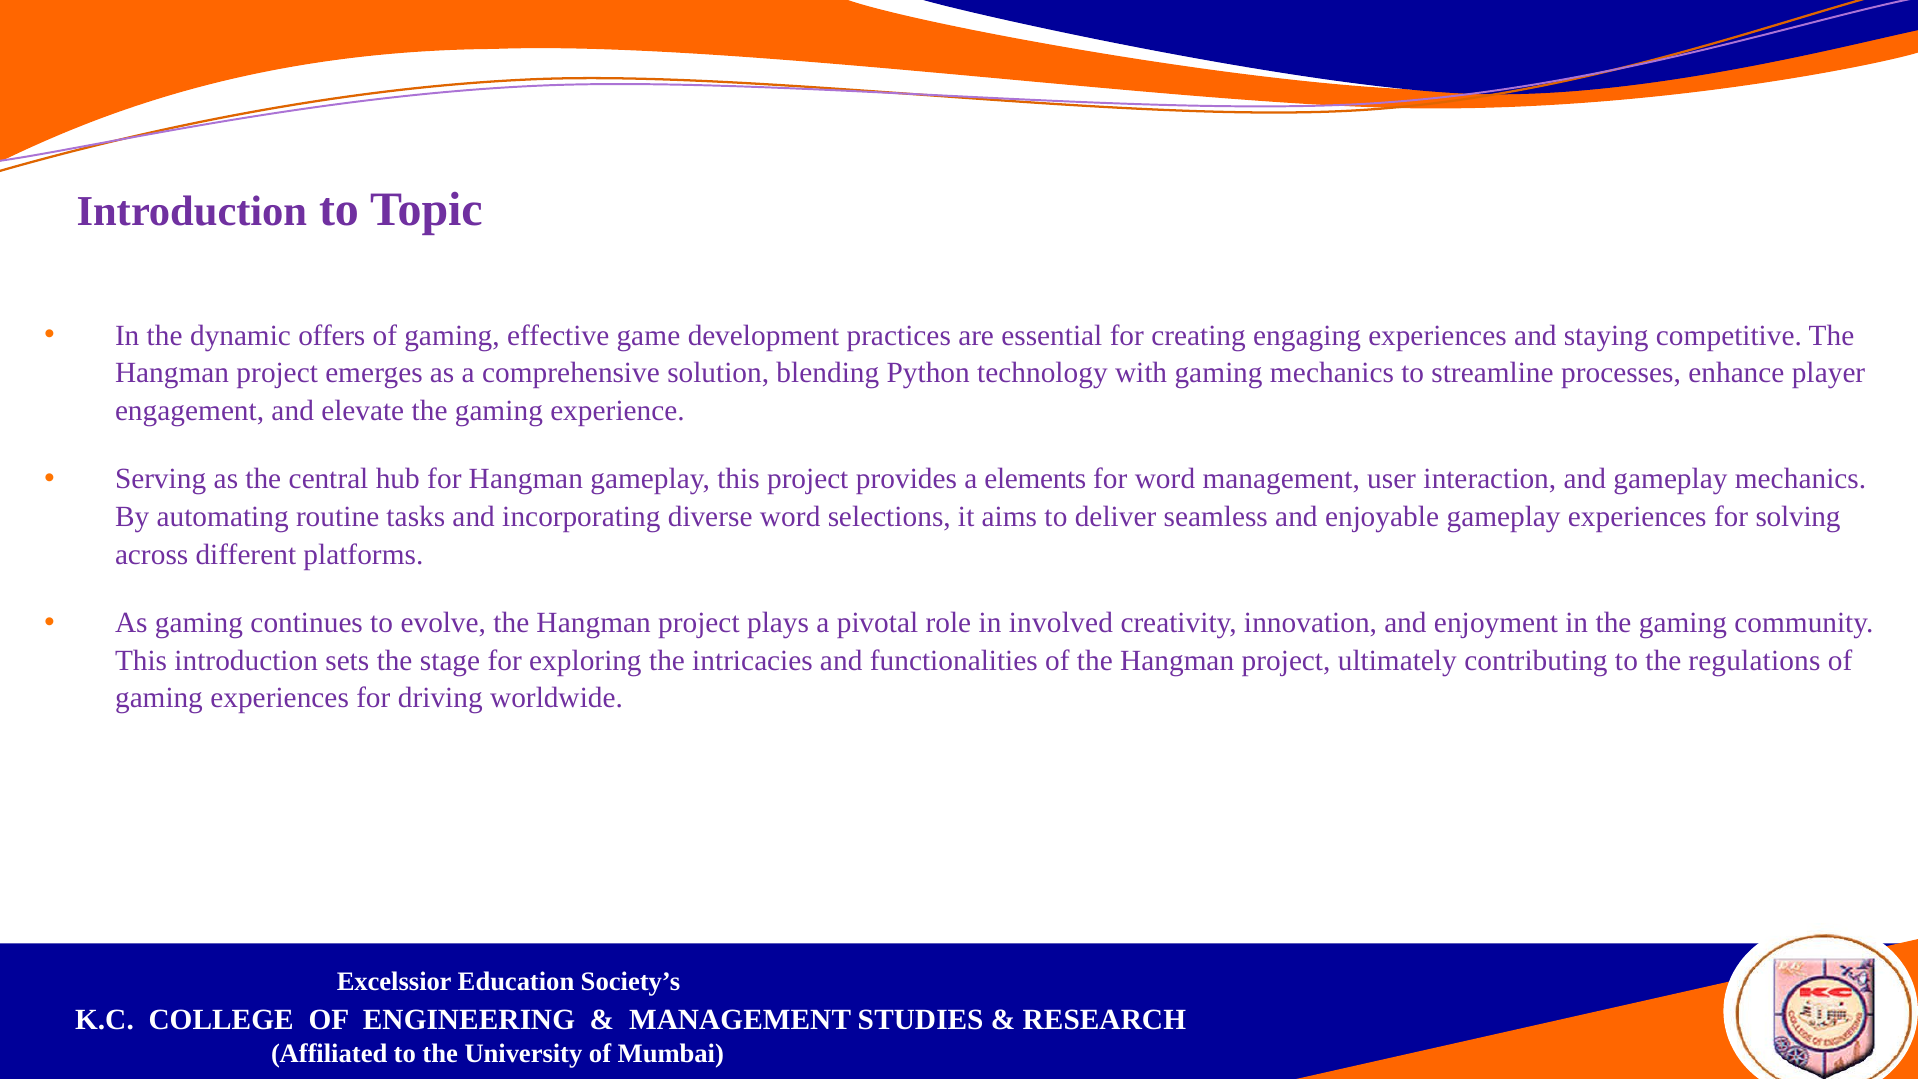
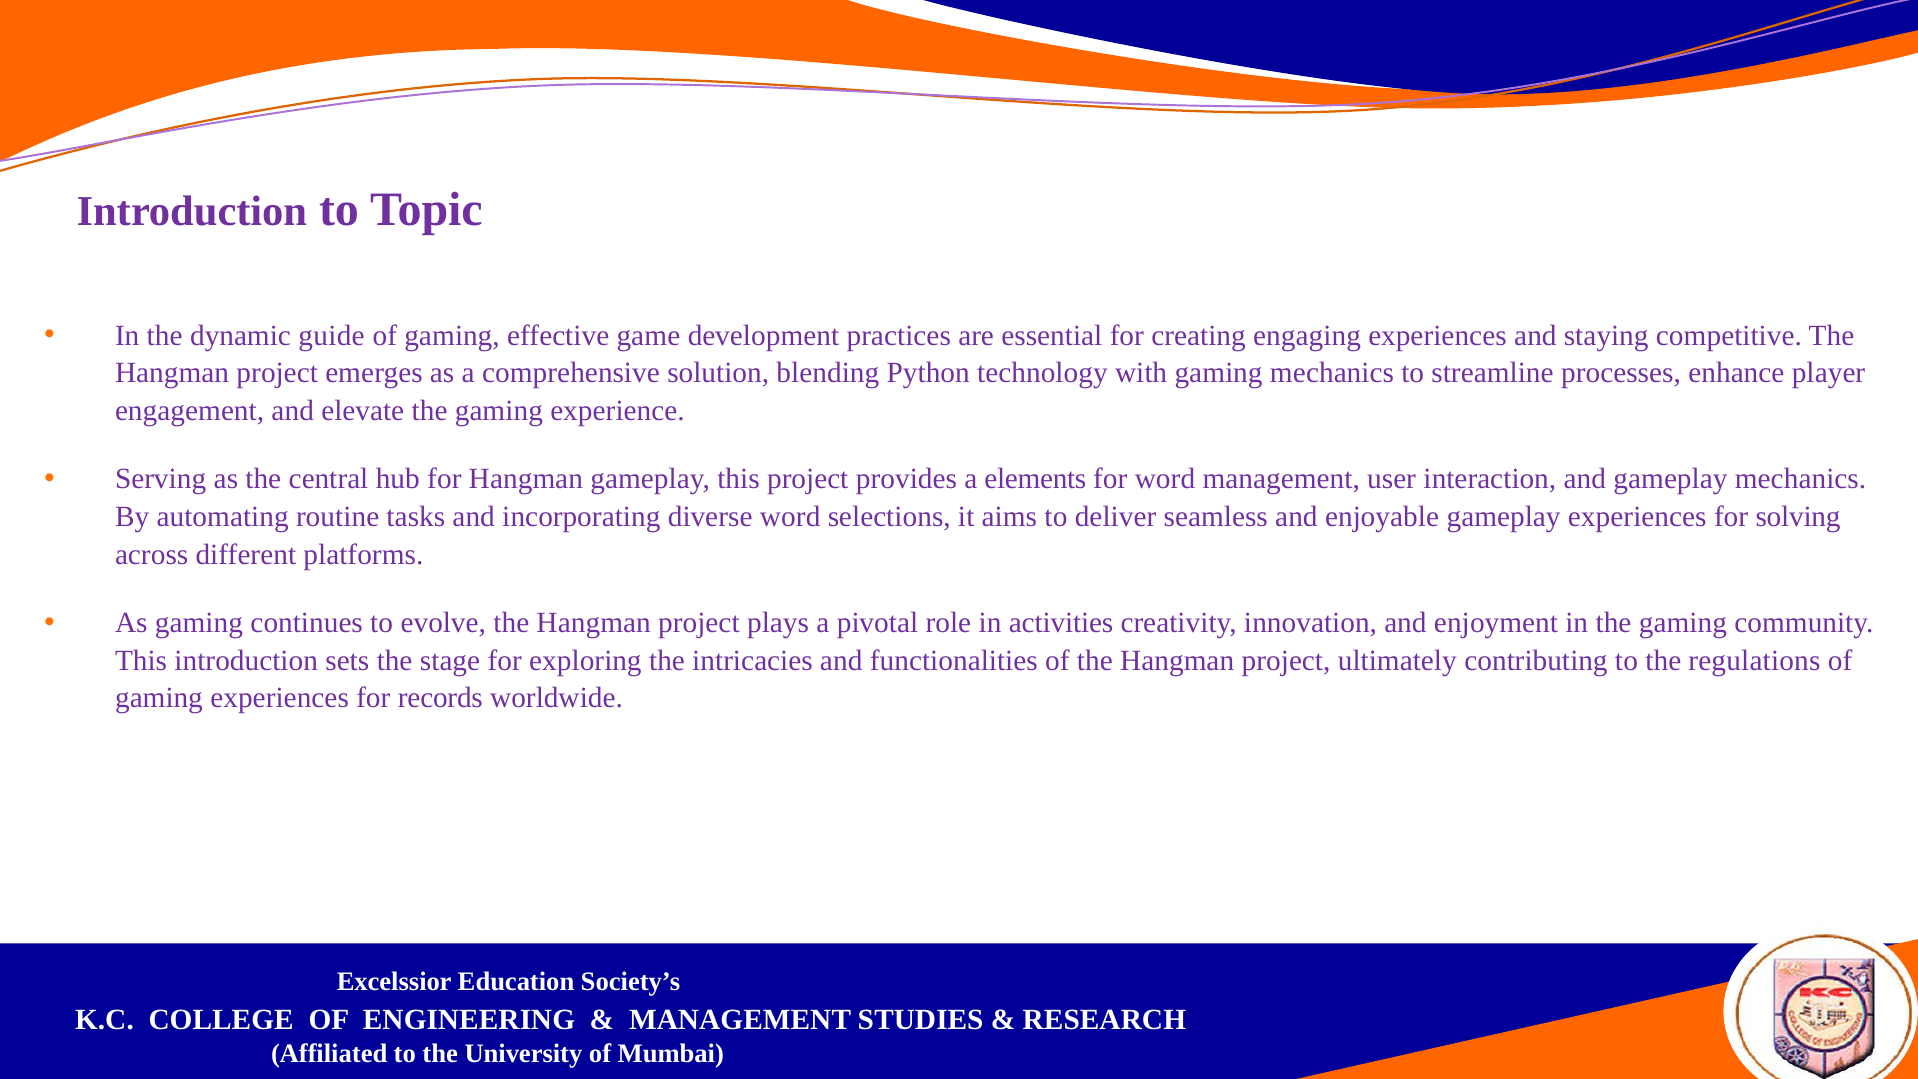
offers: offers -> guide (332, 336)
involved: involved -> activities (1061, 623)
driving: driving -> records (440, 698)
